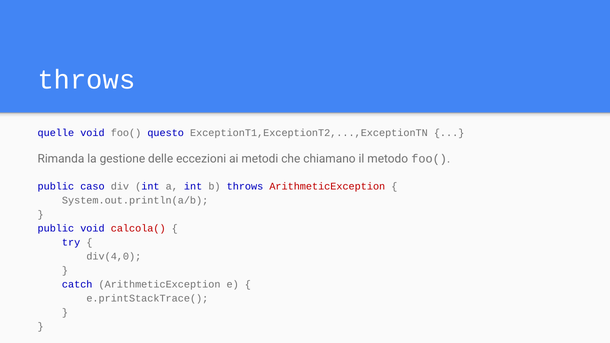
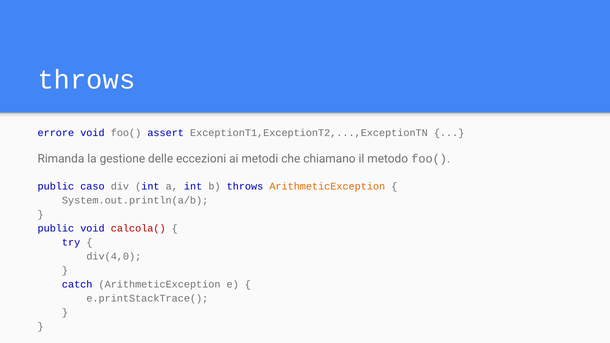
quelle: quelle -> errore (56, 133)
questo: questo -> assert (166, 133)
ArithmeticException colour: red -> orange (327, 186)
